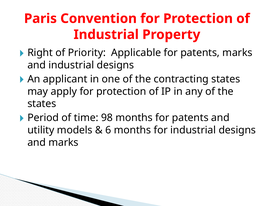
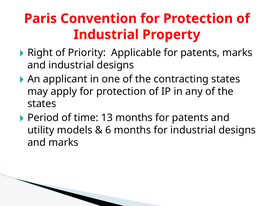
98: 98 -> 13 (107, 117)
